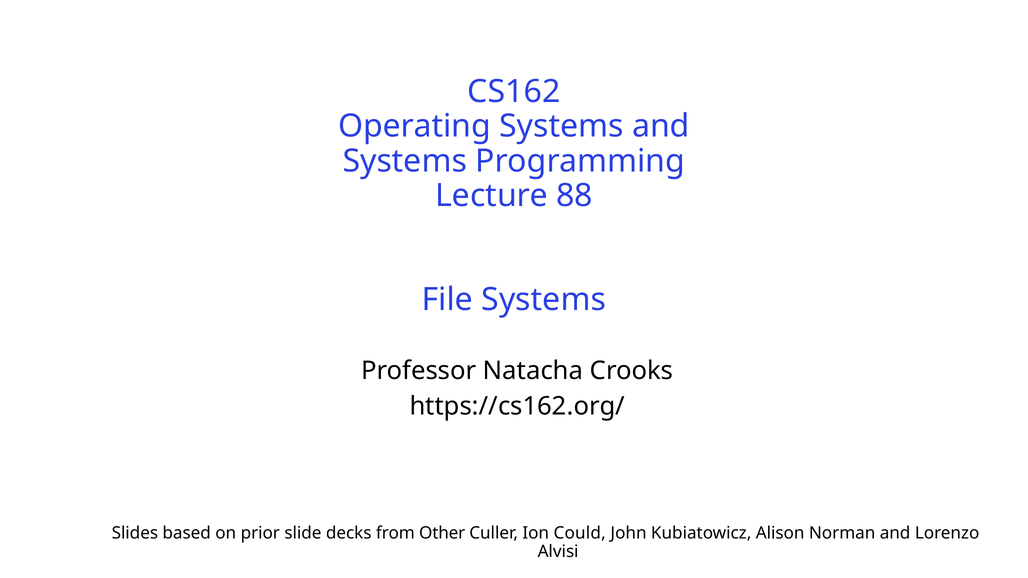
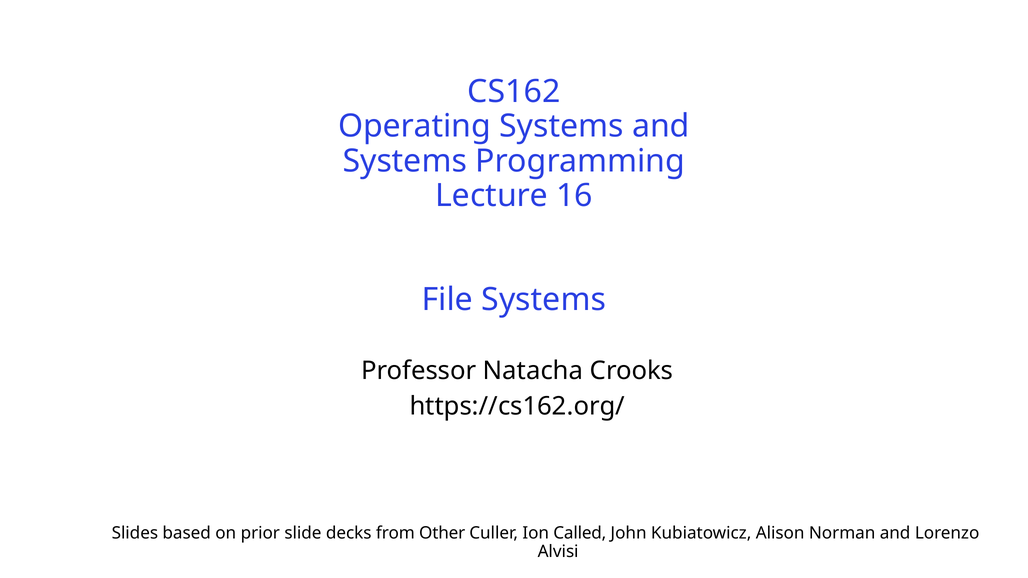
88: 88 -> 16 (574, 196)
Could: Could -> Called (580, 533)
